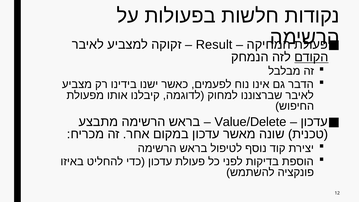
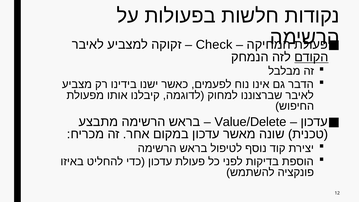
Result: Result -> Check (214, 45)
